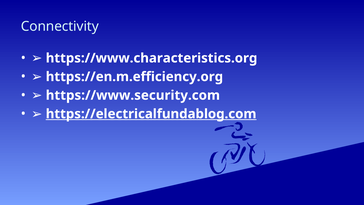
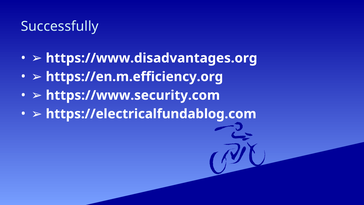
Connectivity: Connectivity -> Successfully (60, 26)
https://www.characteristics.org: https://www.characteristics.org -> https://www.disadvantages.org (152, 58)
https://electricalfundablog.com underline: present -> none (151, 114)
